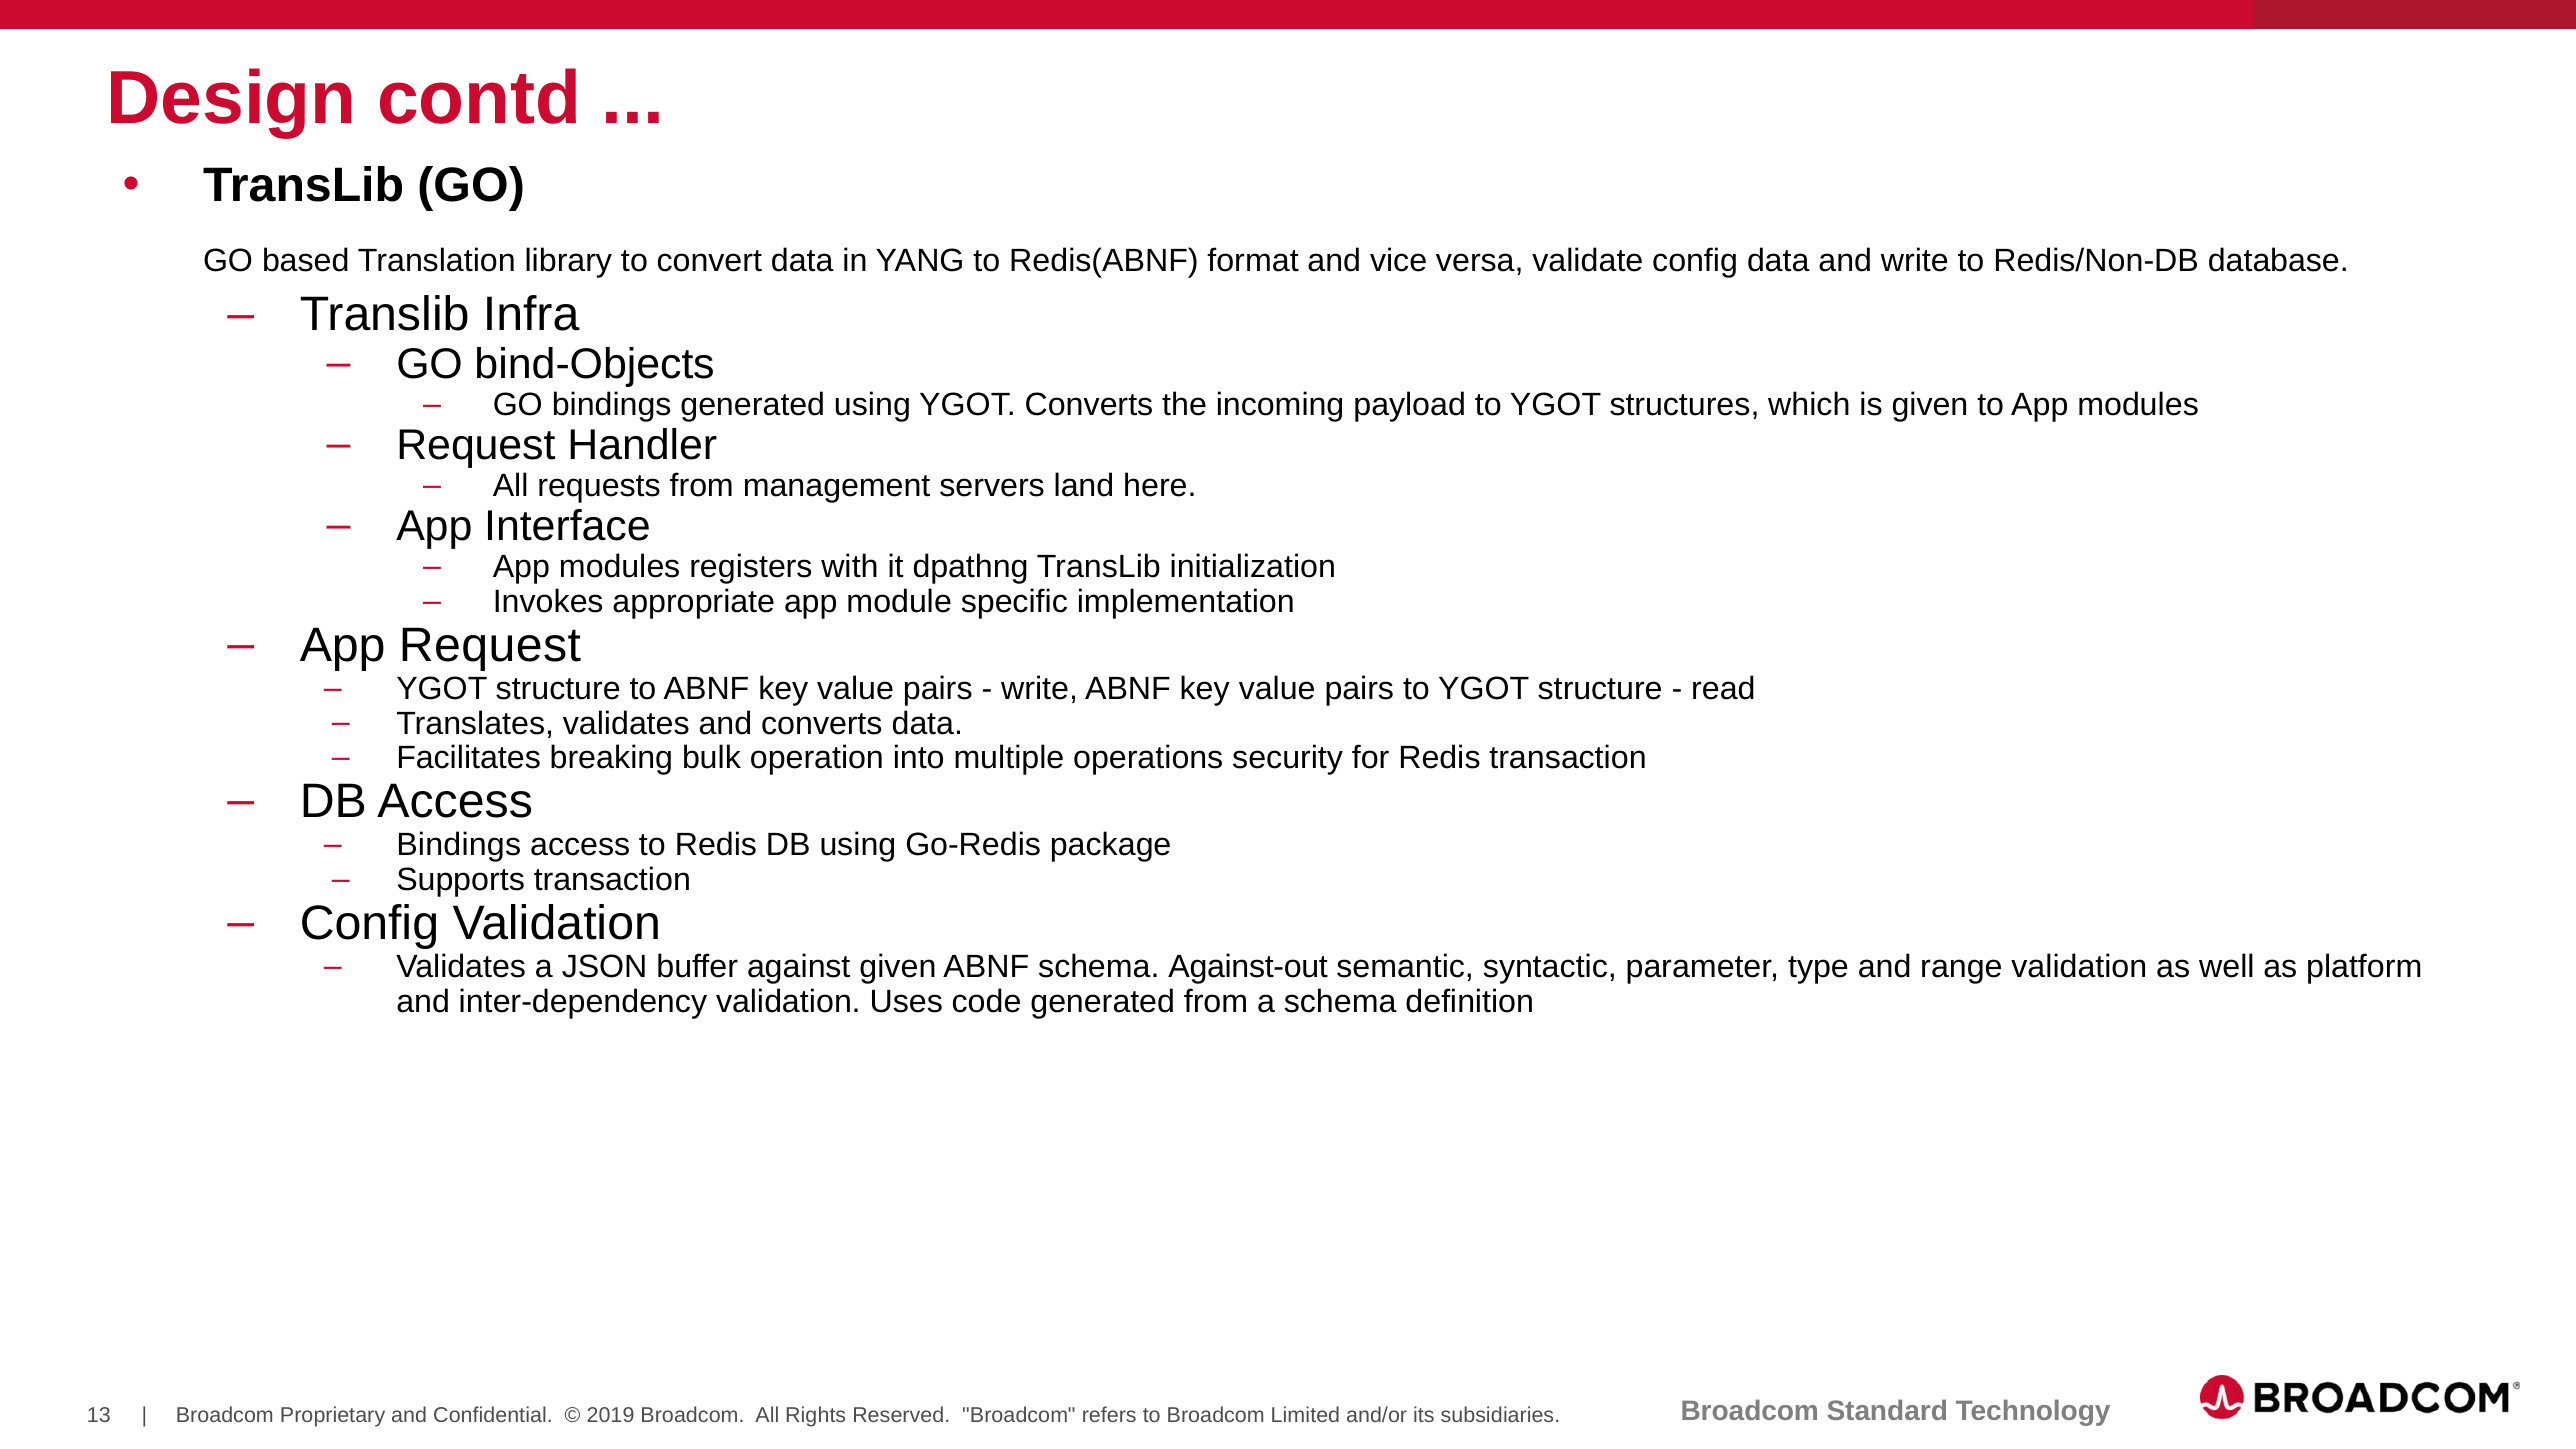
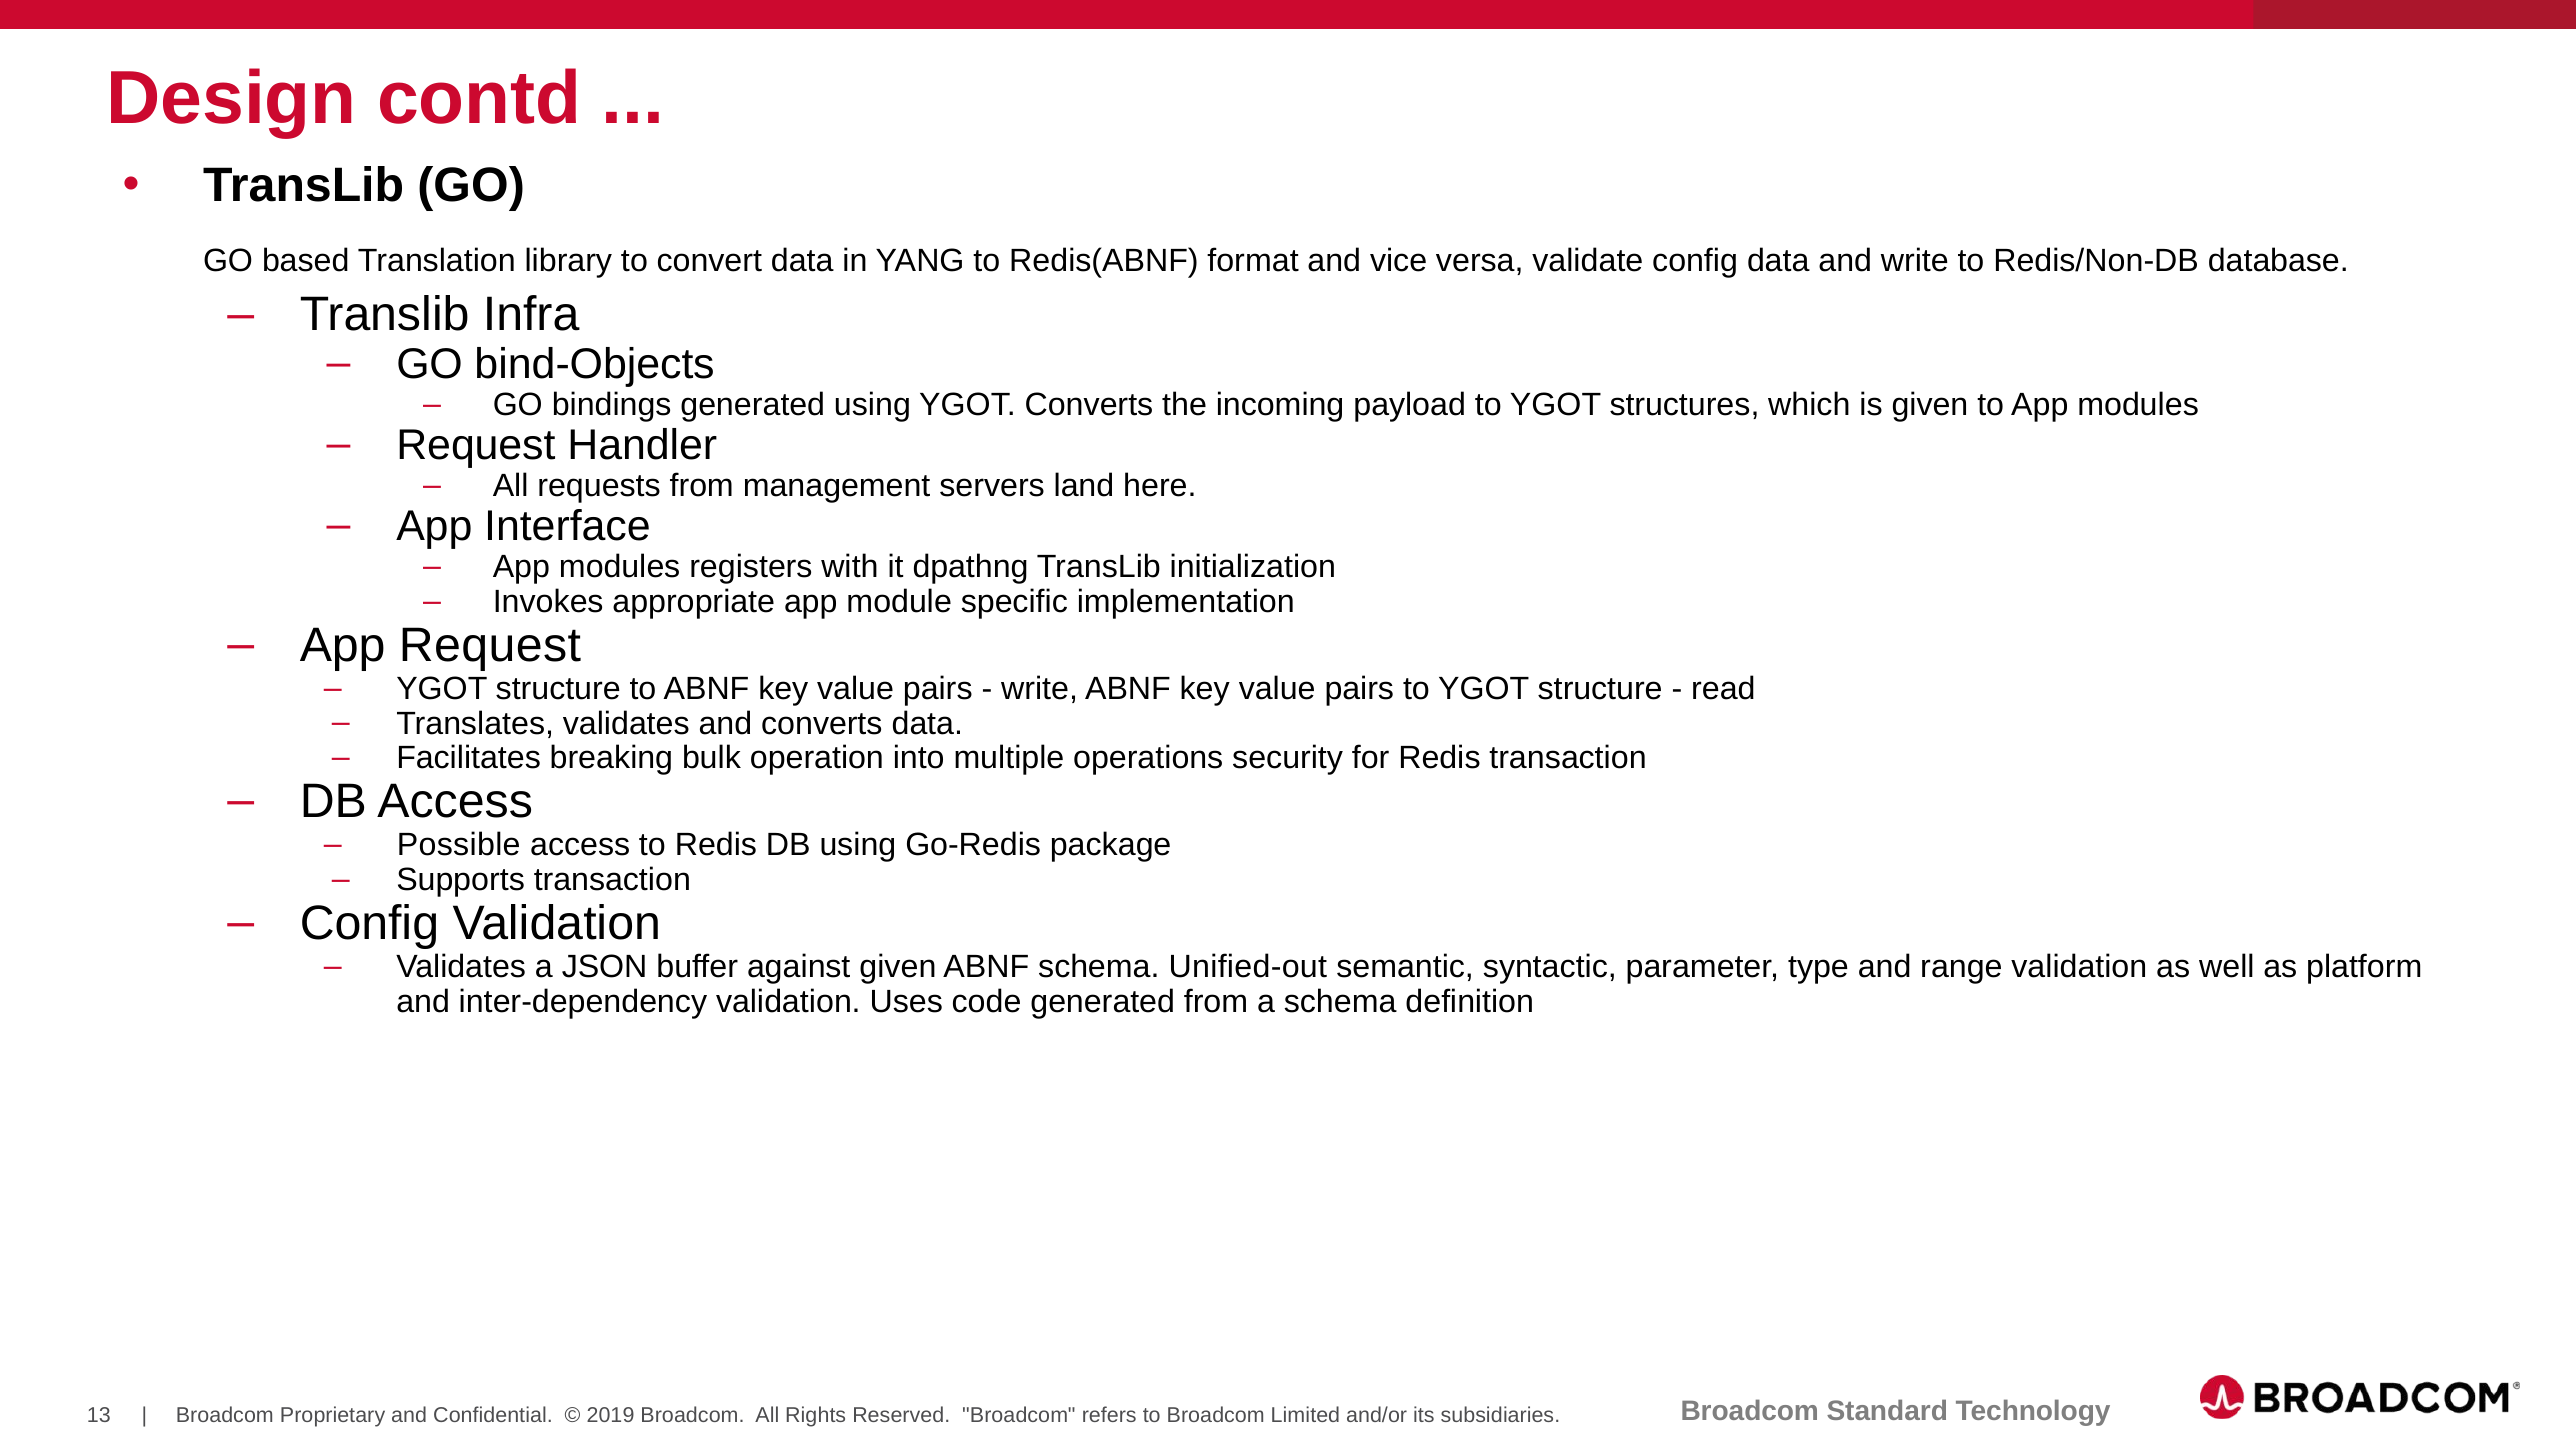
Bindings: Bindings -> Possible (459, 845)
Against-out: Against-out -> Unified-out (1248, 967)
